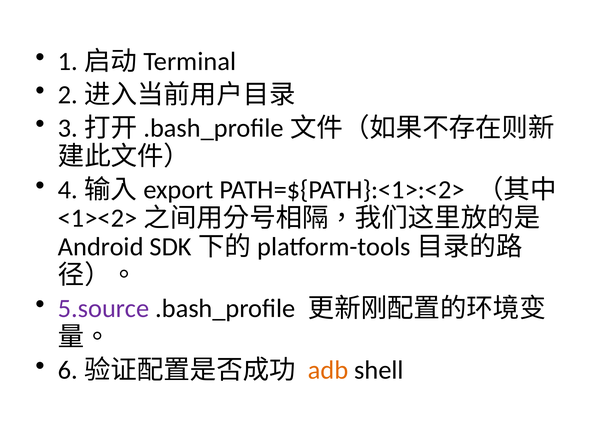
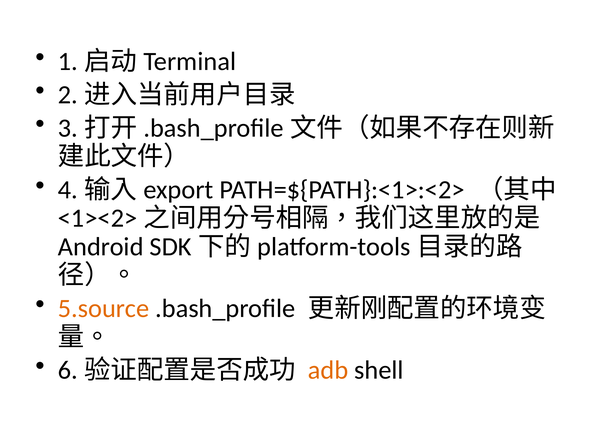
5.source colour: purple -> orange (104, 309)
